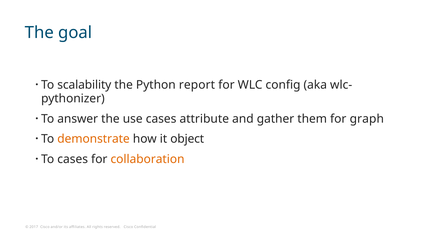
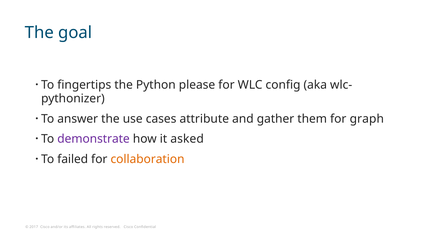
scalability: scalability -> fingertips (84, 85)
report: report -> please (197, 85)
demonstrate colour: orange -> purple (94, 139)
object: object -> asked (187, 139)
To cases: cases -> failed (73, 159)
